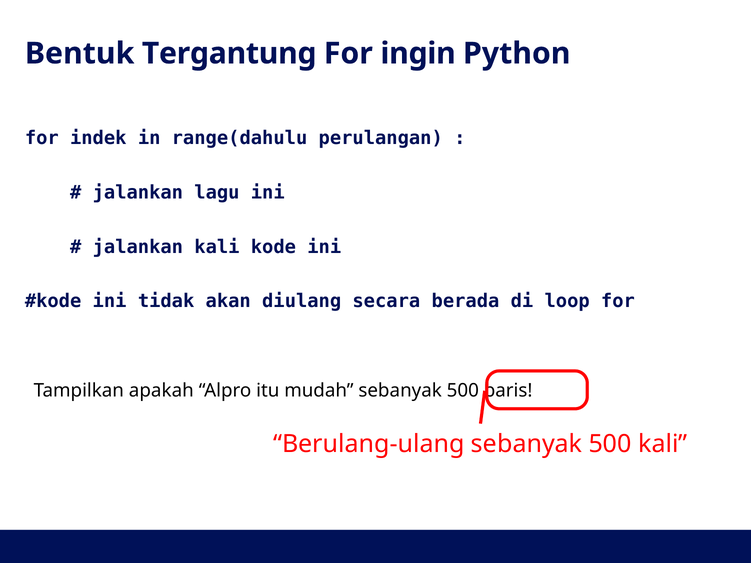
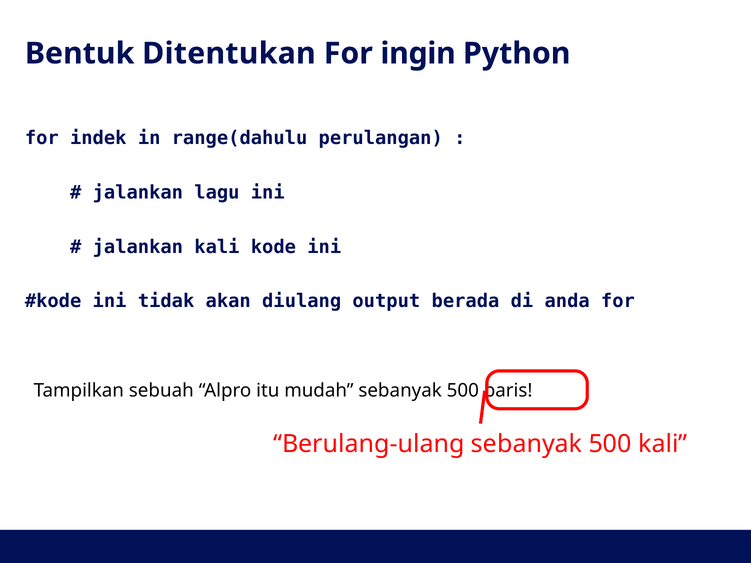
Tergantung: Tergantung -> Ditentukan (229, 53)
secara: secara -> output (386, 301)
loop: loop -> anda (567, 301)
apakah: apakah -> sebuah (161, 391)
